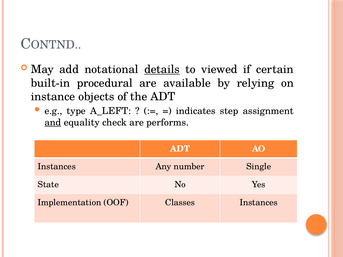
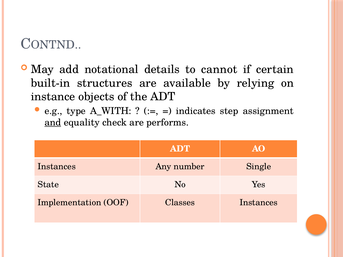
details underline: present -> none (162, 69)
viewed: viewed -> cannot (219, 69)
procedural: procedural -> structures (105, 83)
A_LEFT: A_LEFT -> A_WITH (111, 111)
